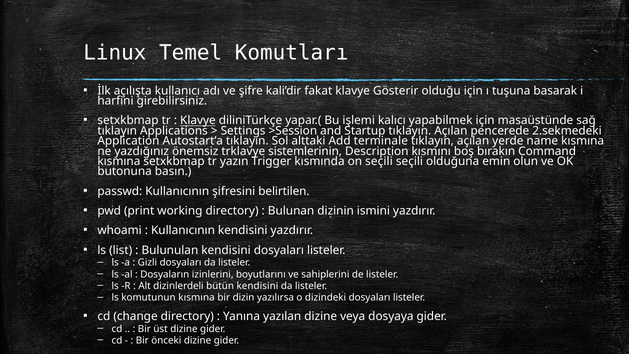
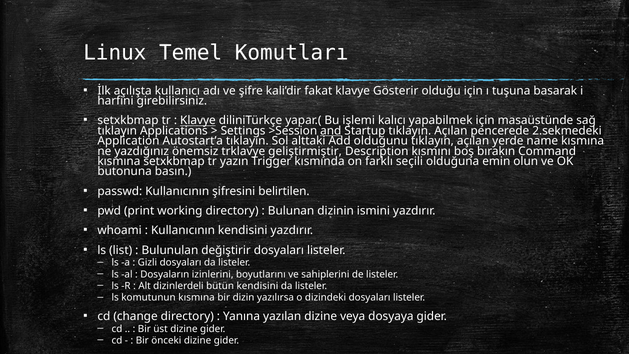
and underline: none -> present (331, 131)
terminale: terminale -> olduğunu (381, 141)
sistemlerinin: sistemlerinin -> geliştirmiştir (305, 151)
on seçili: seçili -> farklı (379, 161)
Bulunulan kendisini: kendisini -> değiştirir (226, 250)
